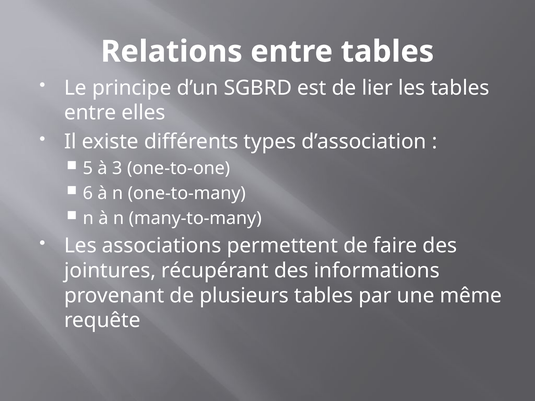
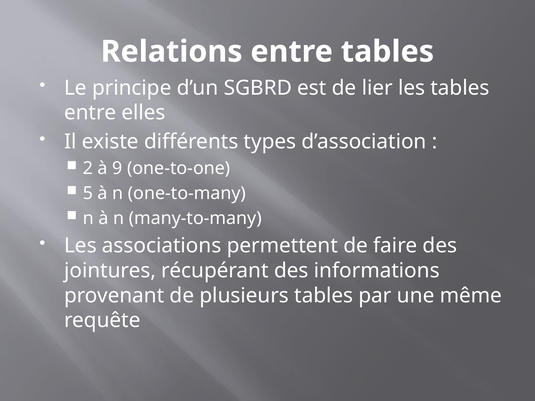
5: 5 -> 2 (88, 168)
3: 3 -> 9 (117, 168)
6: 6 -> 5 (88, 193)
